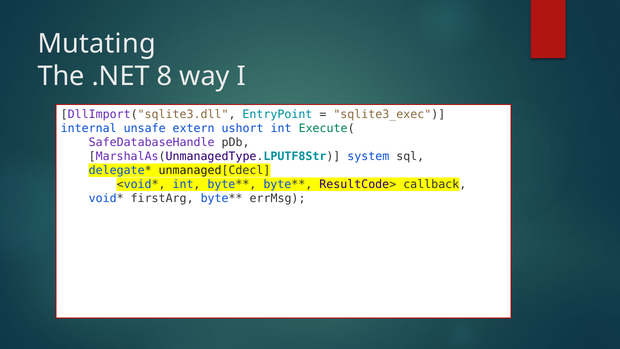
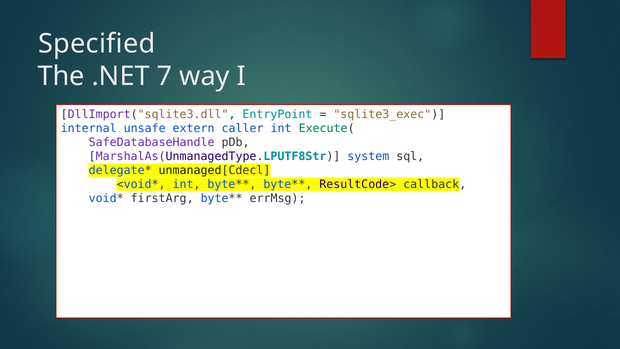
Mutating: Mutating -> Specified (97, 44)
8: 8 -> 7 (165, 76)
ushort: ushort -> caller (243, 128)
